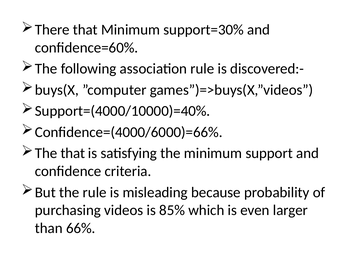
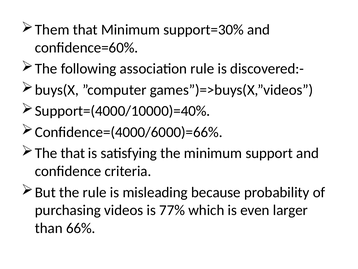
There: There -> Them (52, 30)
85%: 85% -> 77% (172, 210)
